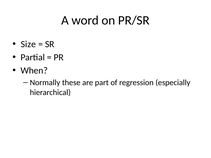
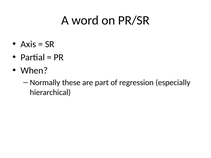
Size: Size -> Axis (28, 44)
